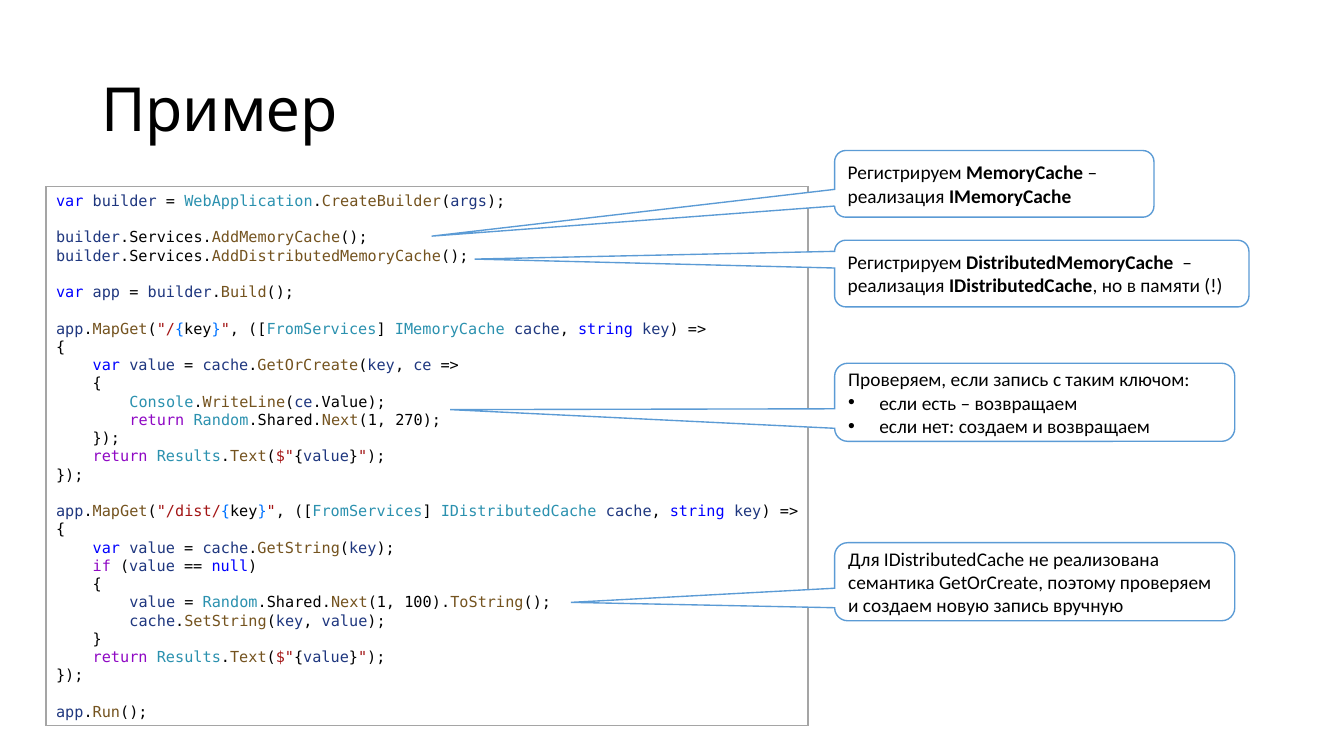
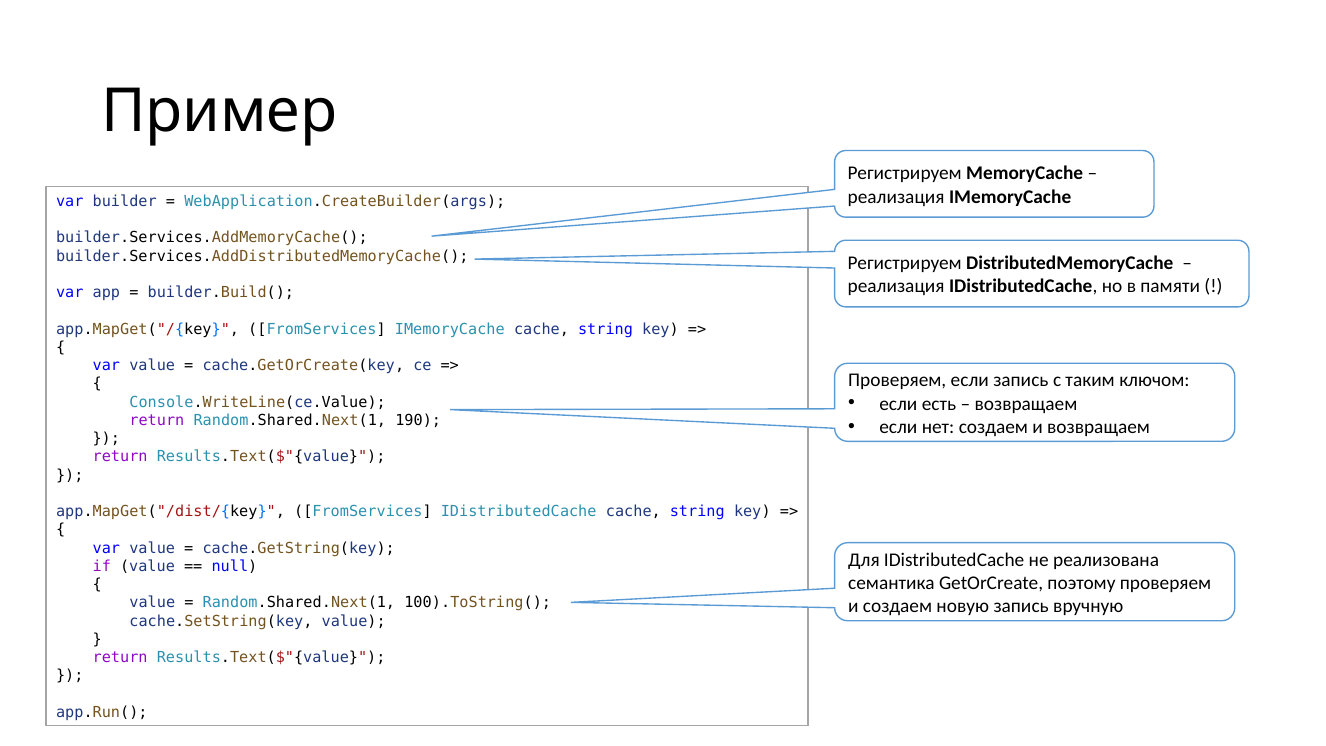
270: 270 -> 190 (418, 420)
